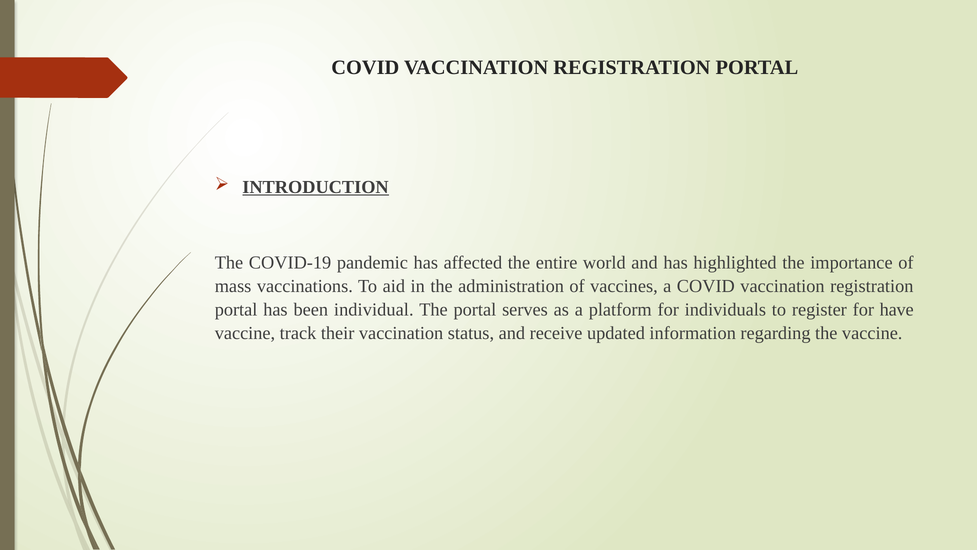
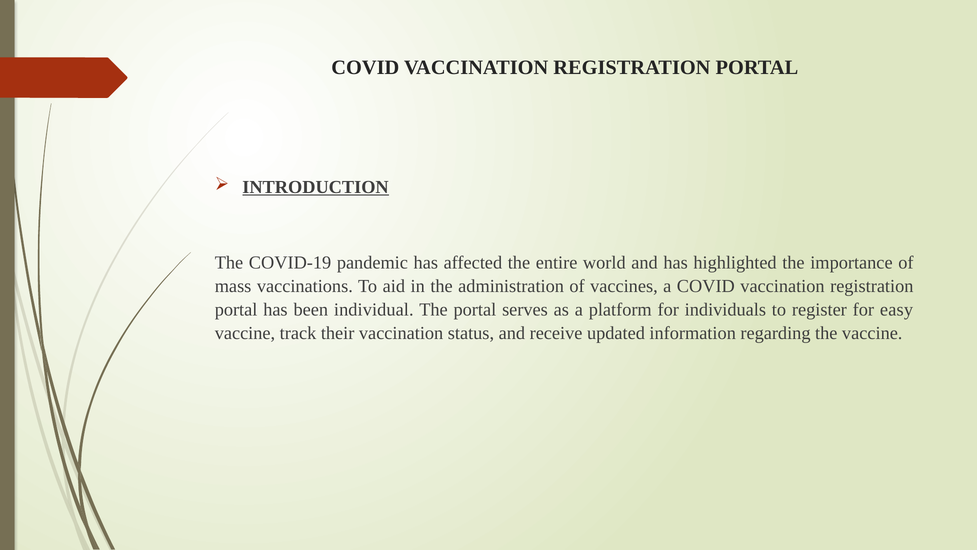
have: have -> easy (897, 309)
